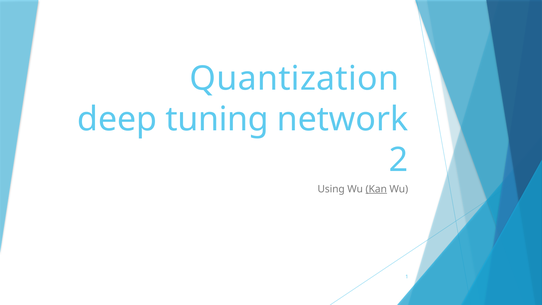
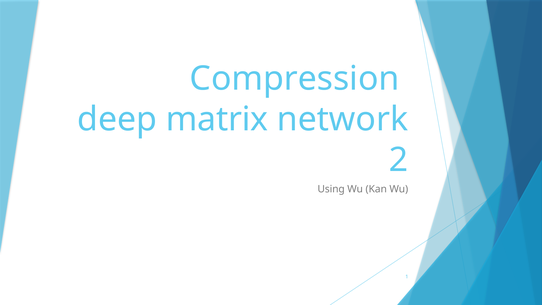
Quantization: Quantization -> Compression (295, 79)
tuning: tuning -> matrix (217, 119)
Kan underline: present -> none (376, 189)
